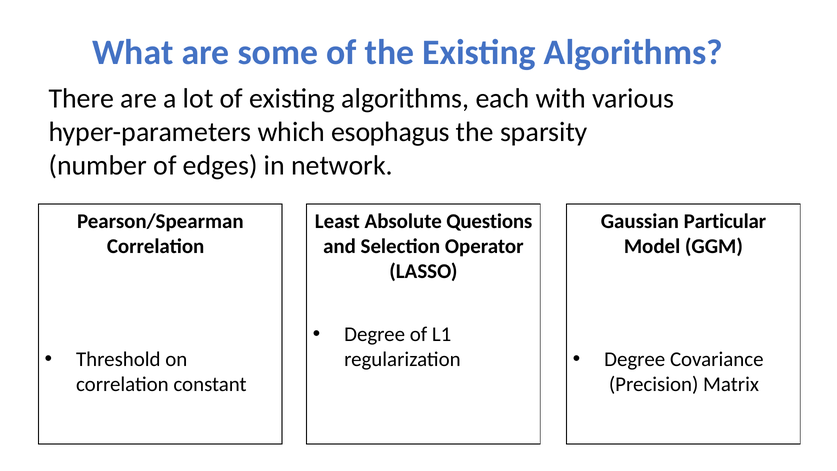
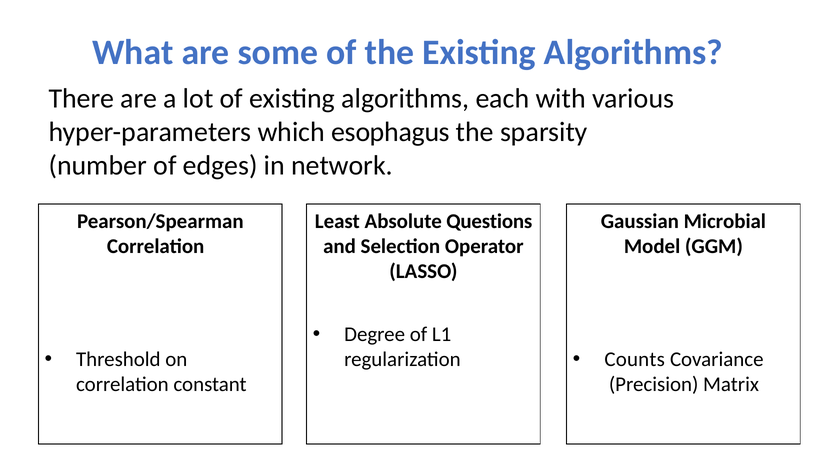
Particular: Particular -> Microbial (725, 221)
Degree: Degree -> Counts (635, 359)
